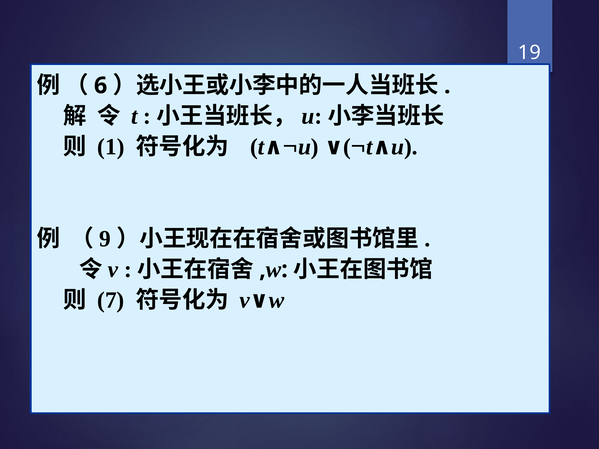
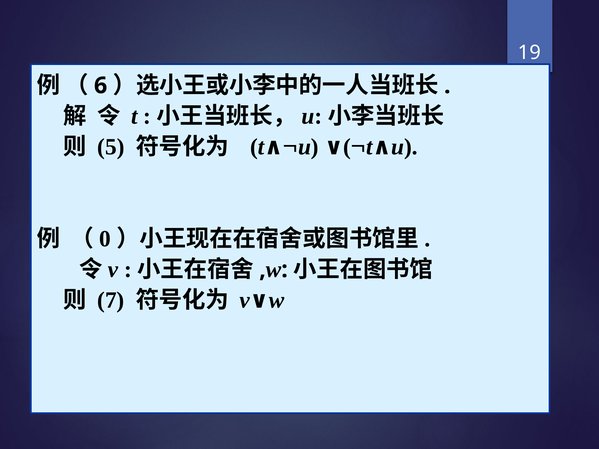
1: 1 -> 5 (111, 147)
9: 9 -> 0 (105, 239)
